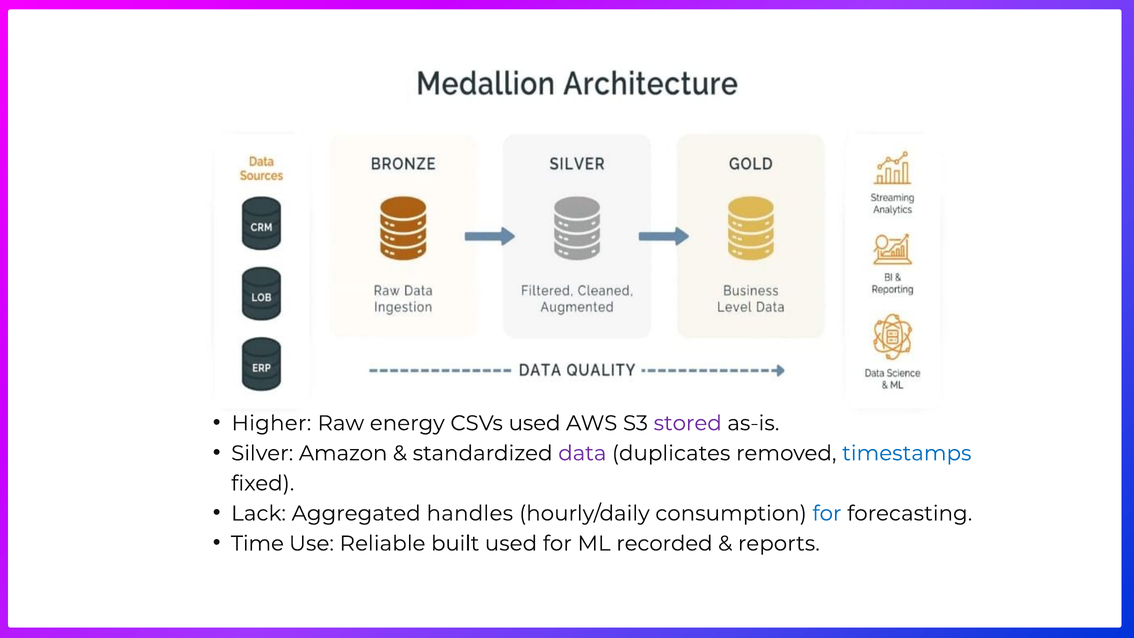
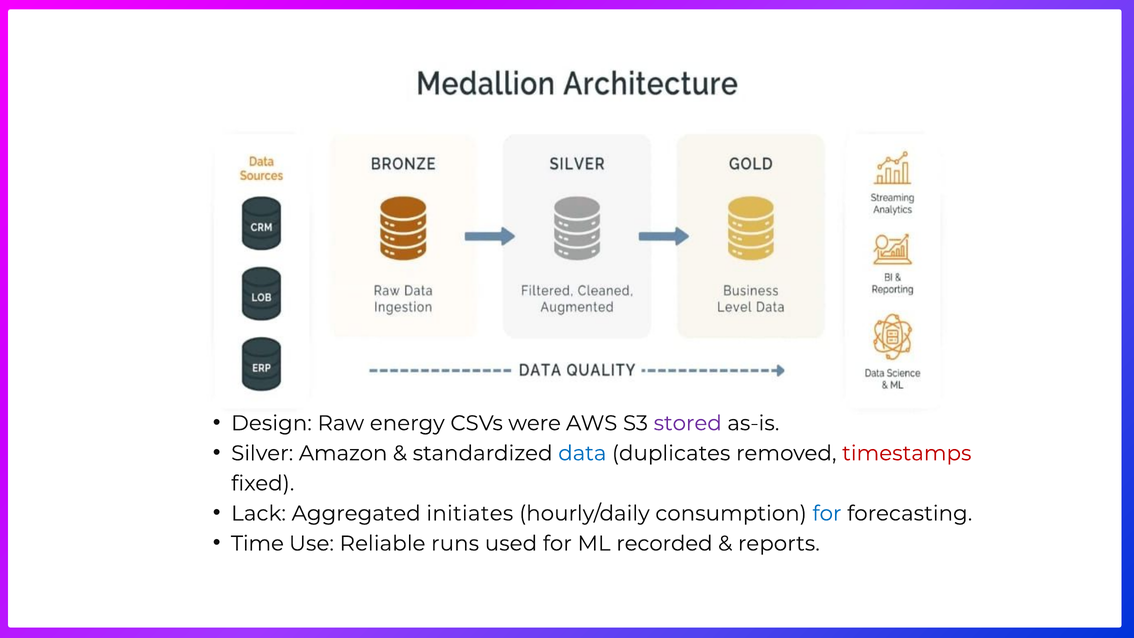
Higher: Higher -> Design (271, 423)
CSVs used: used -> were (535, 423)
data colour: purple -> blue (582, 453)
timestamps colour: blue -> red (907, 453)
handles: handles -> initiates (470, 513)
built: built -> runs (455, 543)
